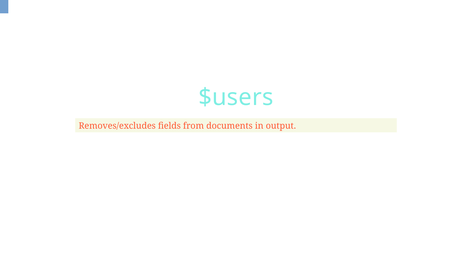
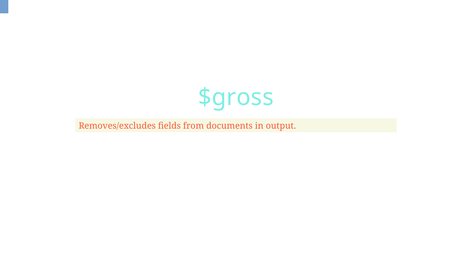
$users: $users -> $gross (236, 97)
